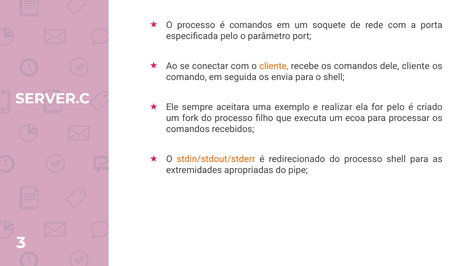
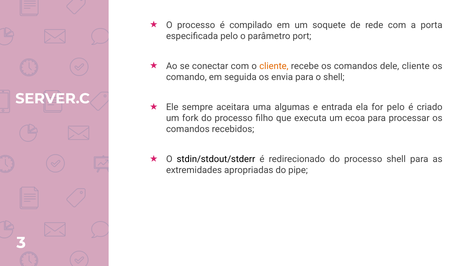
é comandos: comandos -> compilado (251, 25)
exemplo: exemplo -> algumas (292, 107)
realizar: realizar -> entrada (337, 107)
stdin/stdout/stderr colour: orange -> black (216, 160)
